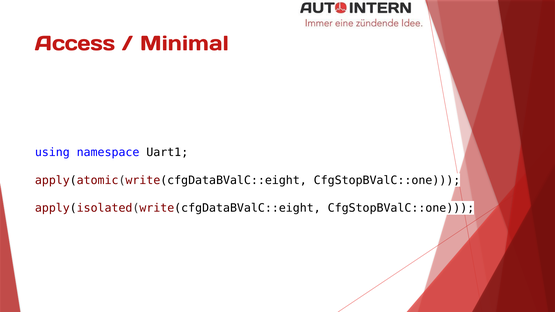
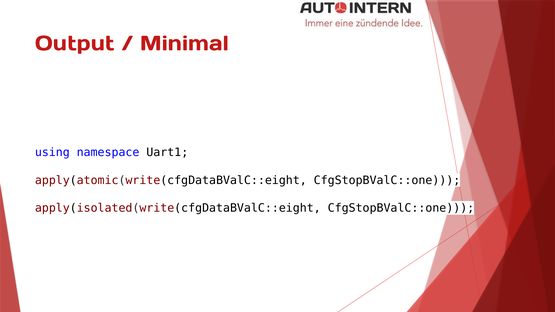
Access: Access -> Output (75, 44)
